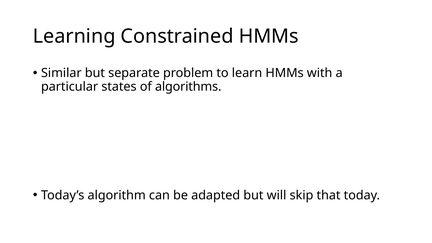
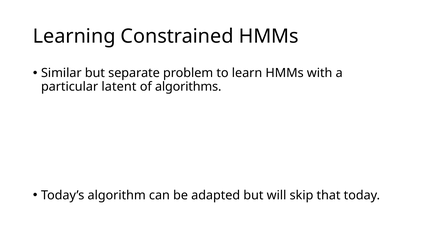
states: states -> latent (119, 87)
